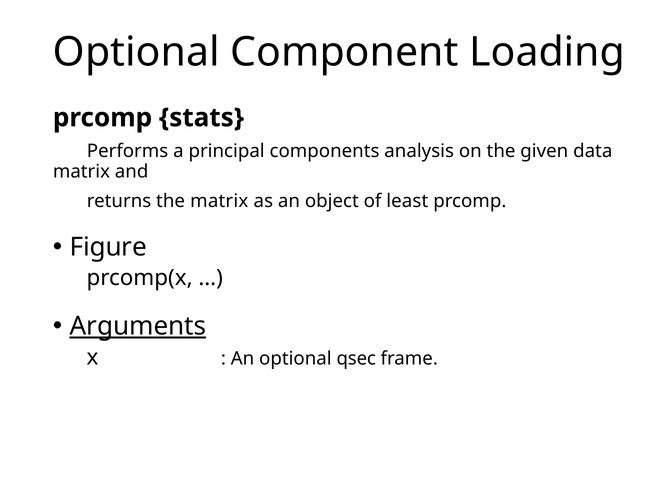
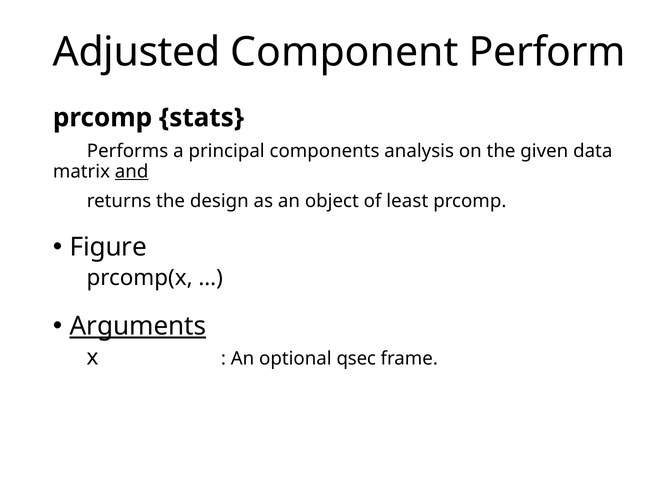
Optional: Optional -> Adjusted (137, 52)
Loading: Loading -> Perform (547, 52)
and underline: none -> present (132, 171)
the matrix: matrix -> design (219, 201)
